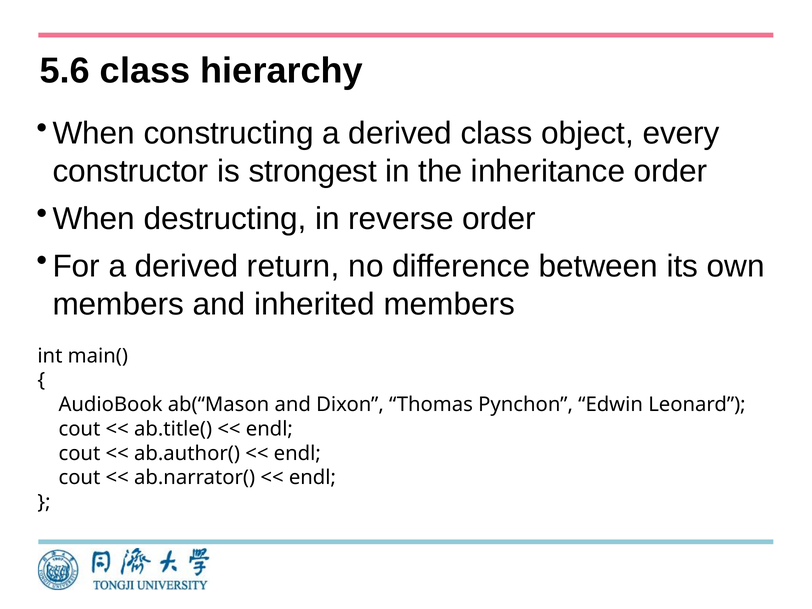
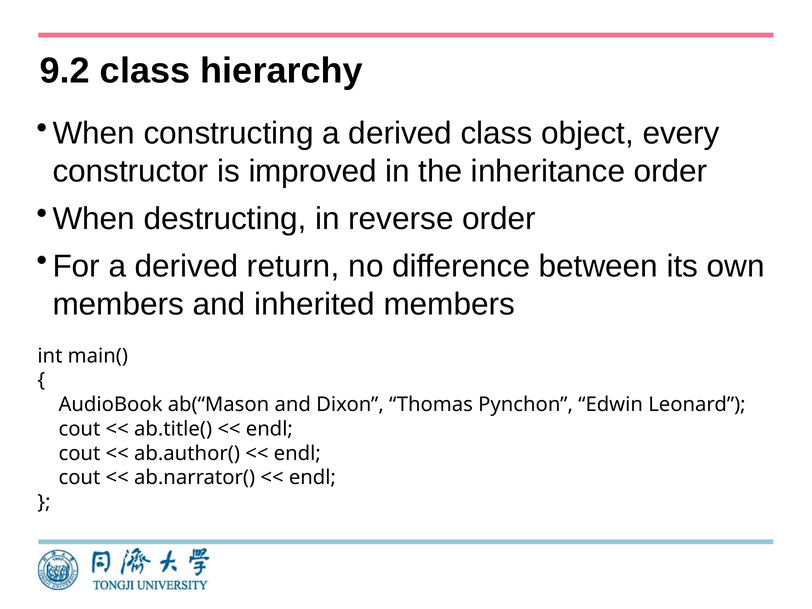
5.6: 5.6 -> 9.2 (65, 71)
strongest: strongest -> improved (313, 171)
